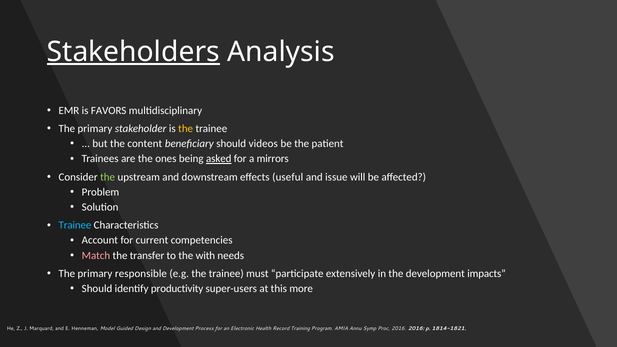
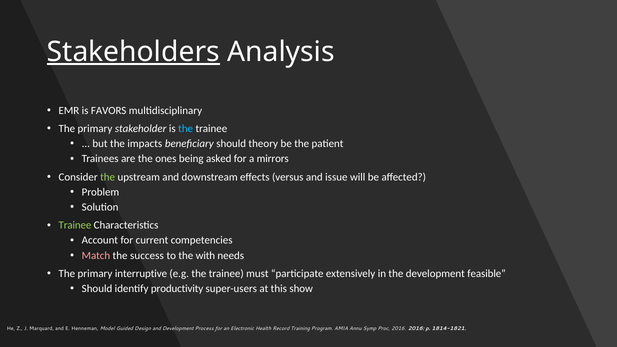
the colour: yellow -> light blue (186, 129)
content: content -> impacts (145, 144)
videos: videos -> theory (263, 144)
asked underline: present -> none (219, 159)
useful: useful -> versus (288, 177)
Trainee colour: light blue -> light green (75, 225)
transfer: transfer -> success (147, 255)
responsible: responsible -> interruptive (141, 274)
impacts: impacts -> feasible (487, 274)
more: more -> show (301, 289)
